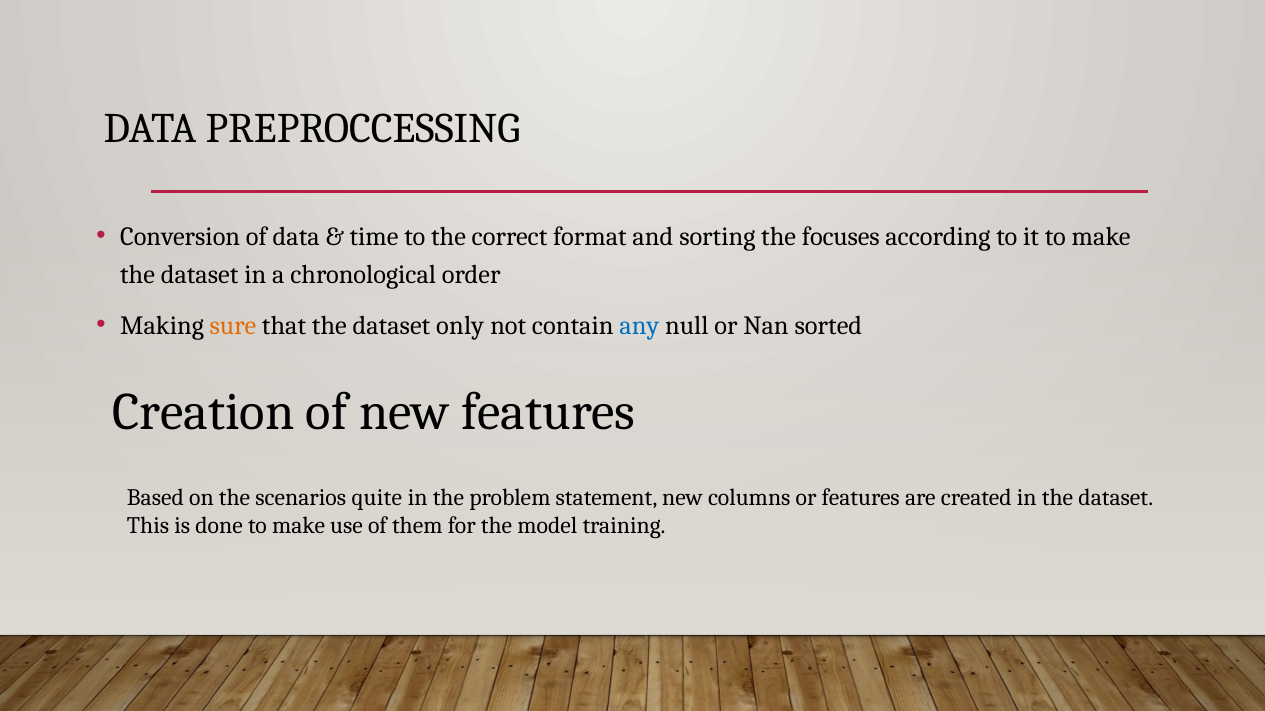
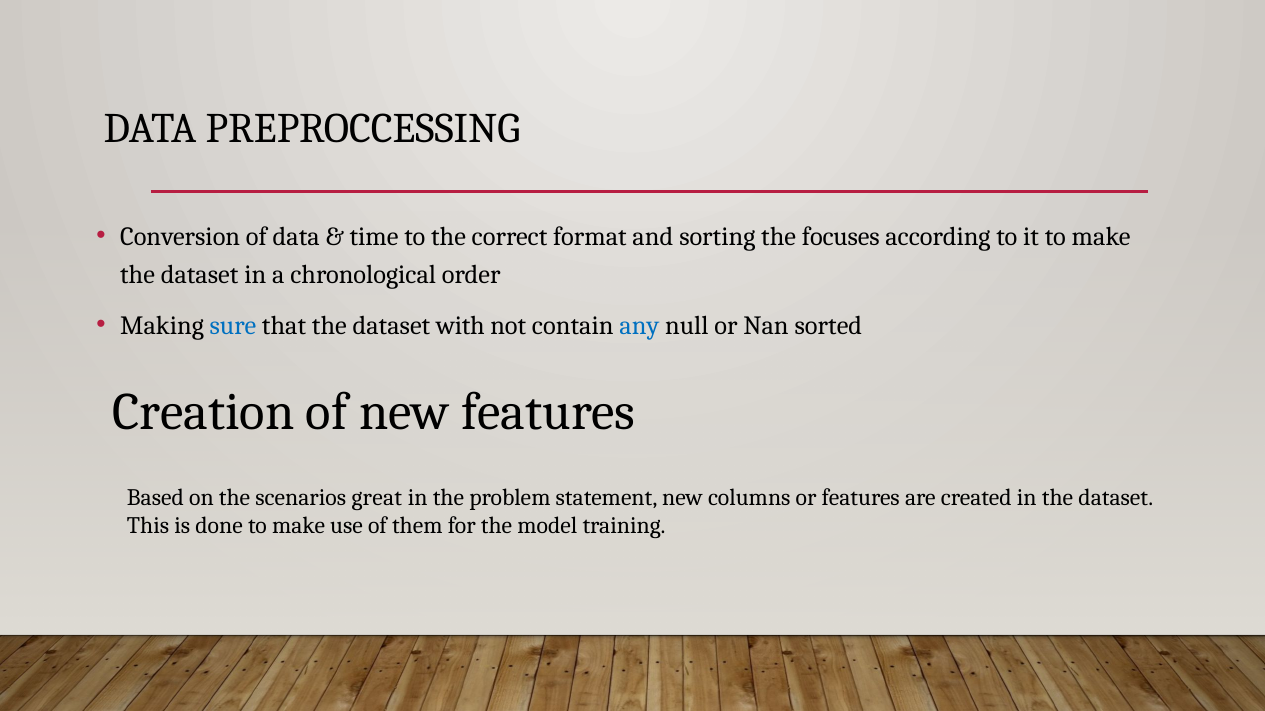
sure colour: orange -> blue (233, 326)
only: only -> with (460, 326)
quite: quite -> great (377, 498)
